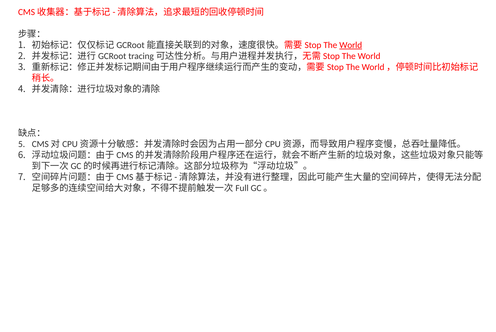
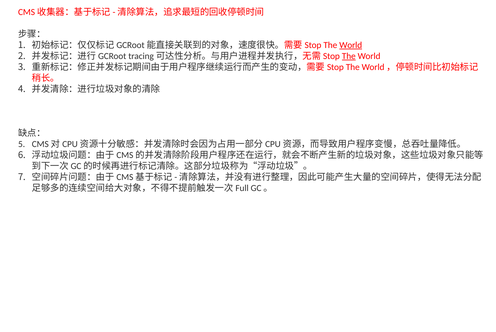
The underline: none -> present (349, 56)
